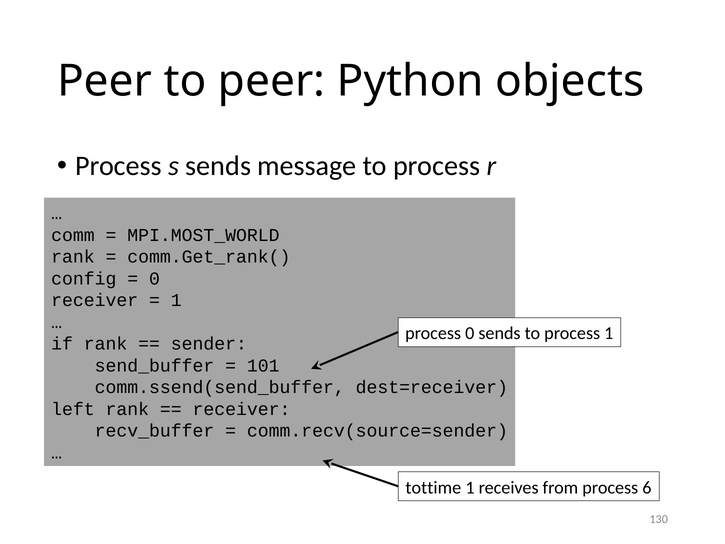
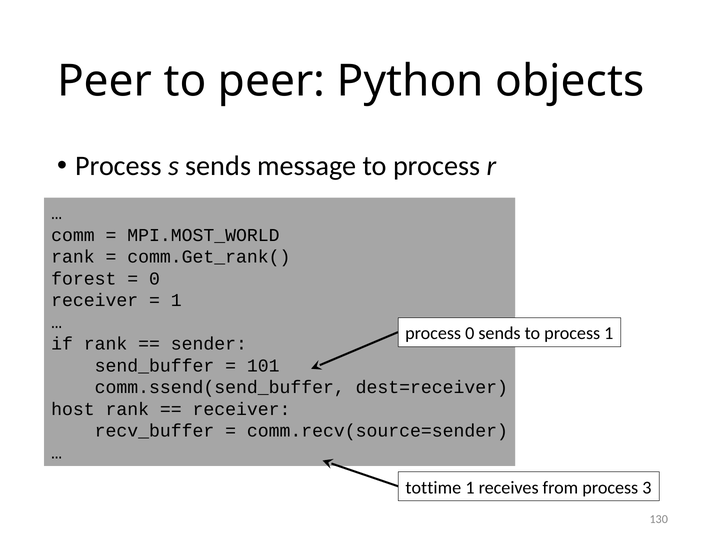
config: config -> forest (84, 279)
left: left -> host (73, 409)
6: 6 -> 3 (647, 487)
